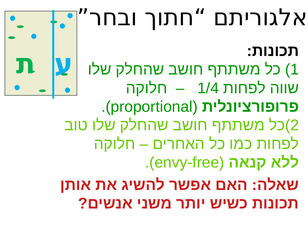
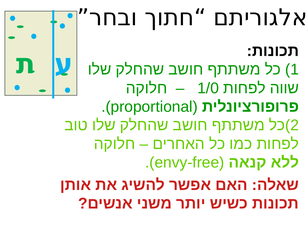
1/4: 1/4 -> 1/0 (208, 88)
